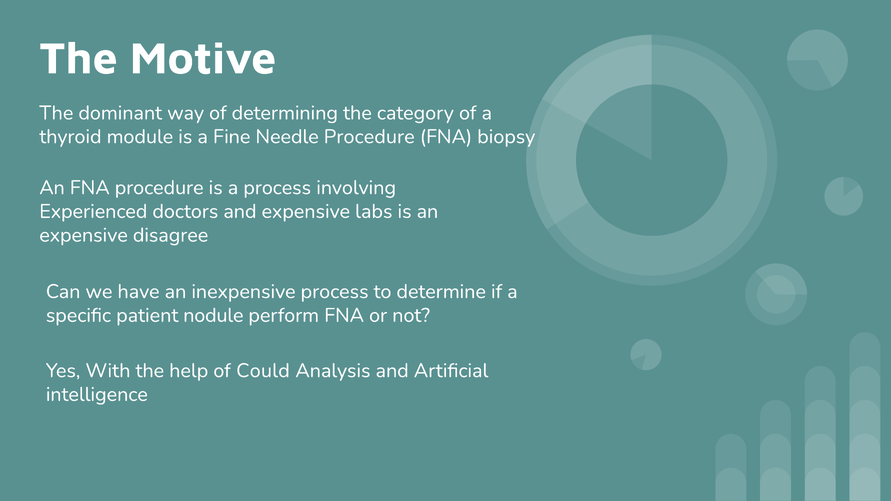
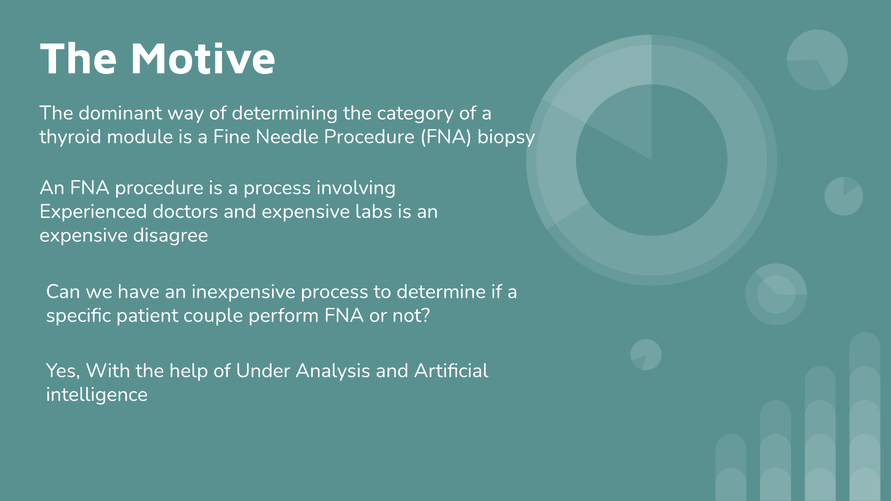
nodule: nodule -> couple (213, 315)
Could: Could -> Under (263, 371)
